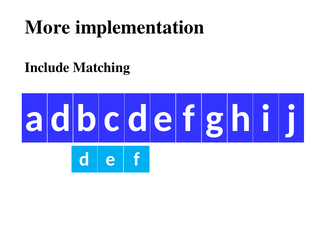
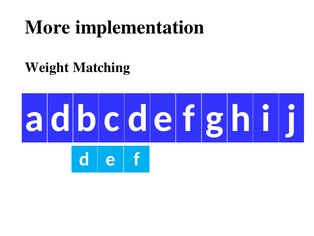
Include: Include -> Weight (47, 67)
